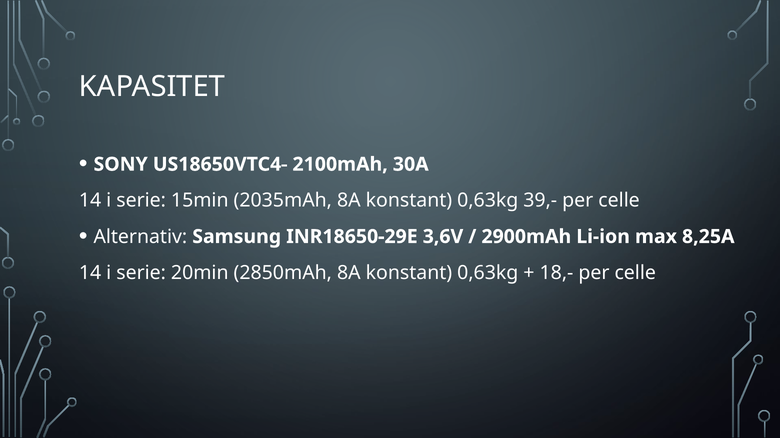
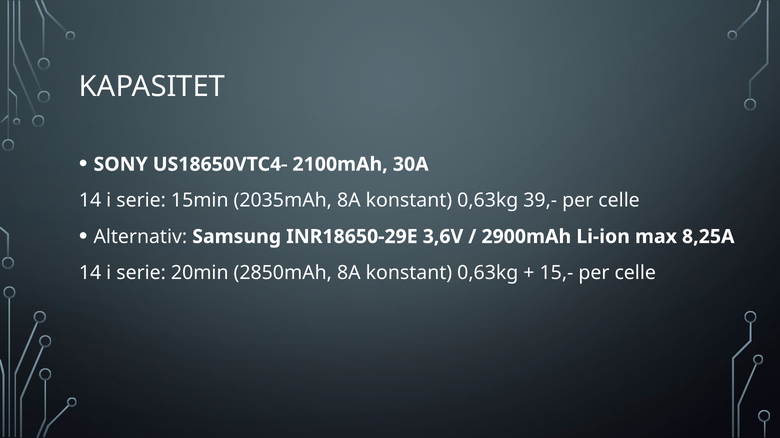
18,-: 18,- -> 15,- (556, 273)
